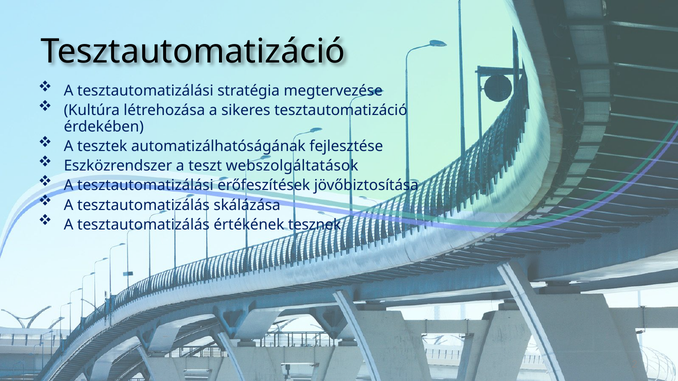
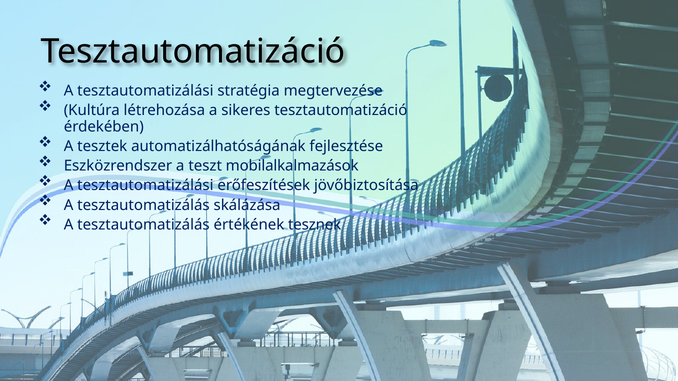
webszolgáltatások: webszolgáltatások -> mobilalkalmazások (292, 166)
